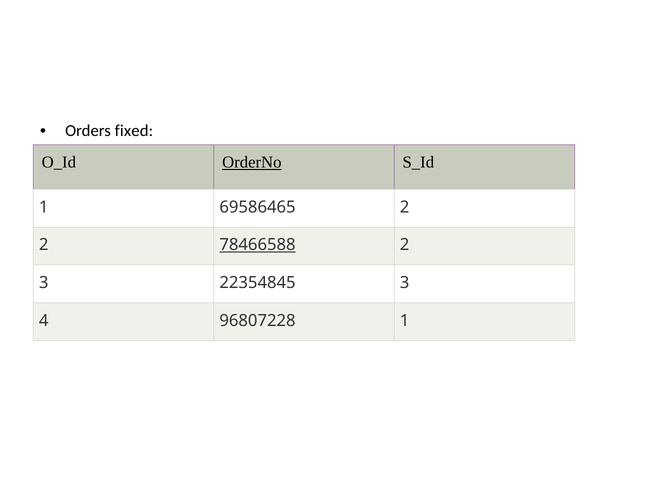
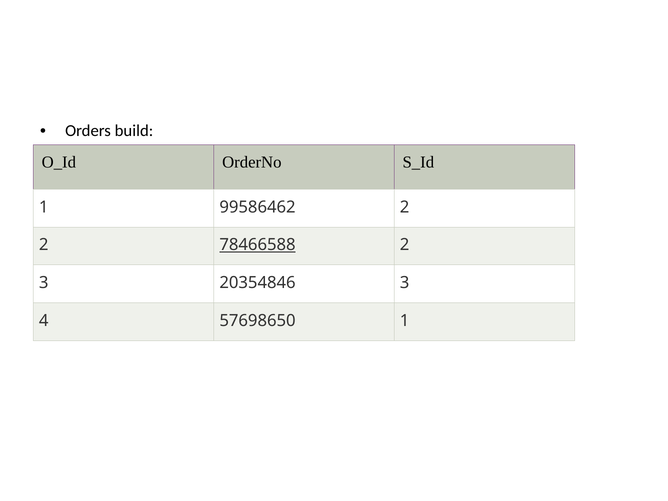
fixed: fixed -> build (134, 131)
OrderNo underline: present -> none (252, 162)
69586465: 69586465 -> 99586462 (258, 207)
22354845: 22354845 -> 20354846 (258, 283)
96807228: 96807228 -> 57698650 (258, 321)
